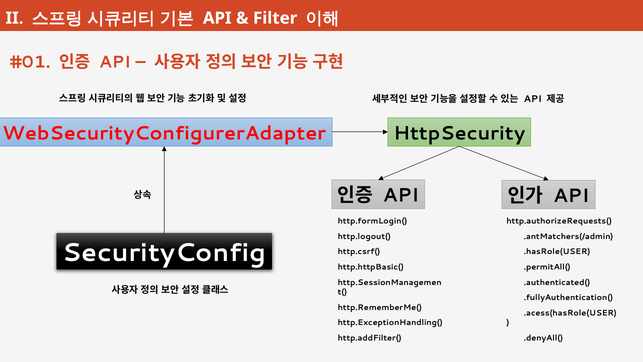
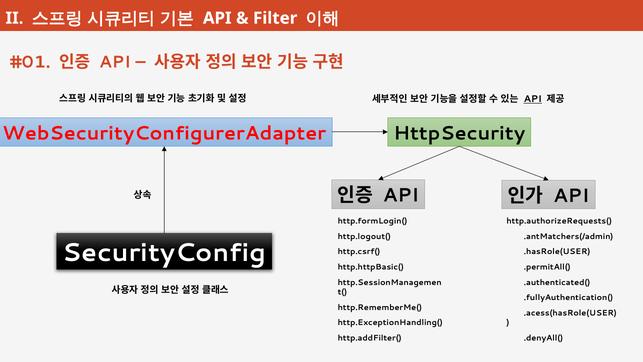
API underline: none -> present (533, 99)
